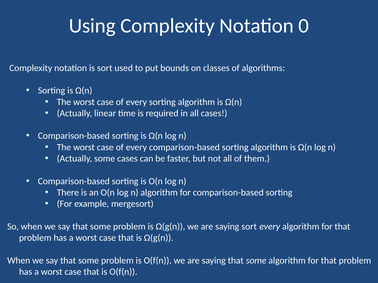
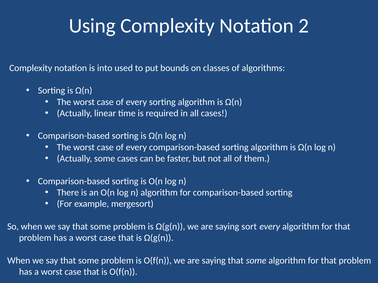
0: 0 -> 2 (304, 26)
is sort: sort -> into (105, 68)
